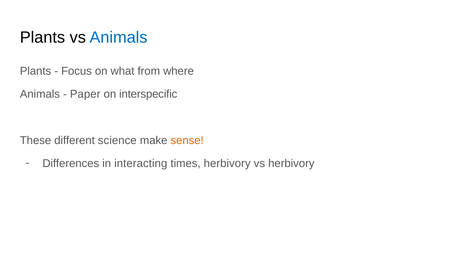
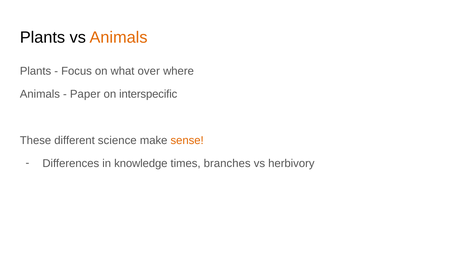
Animals colour: blue -> orange (119, 37)
from: from -> over (149, 71)
interacting: interacting -> knowledge (141, 163)
times herbivory: herbivory -> branches (227, 163)
